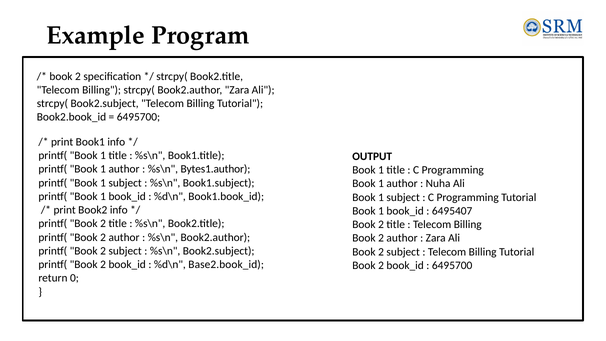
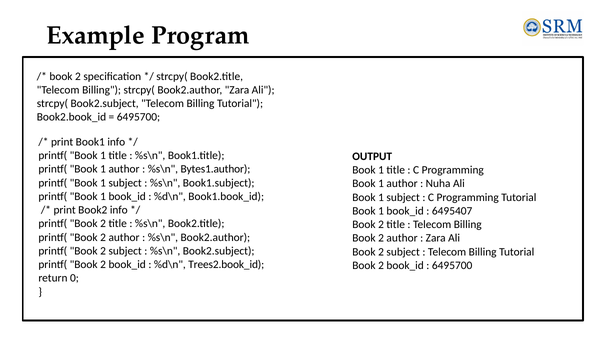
Base2.book_id: Base2.book_id -> Trees2.book_id (226, 264)
